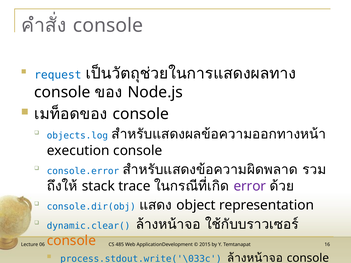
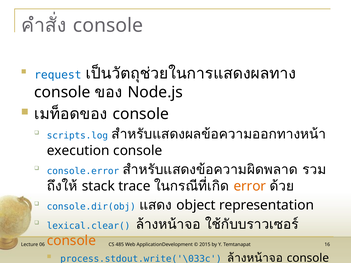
objects.log: objects.log -> scripts.log (77, 136)
error colour: purple -> orange (250, 186)
dynamic.clear(: dynamic.clear( -> lexical.clear( (88, 226)
